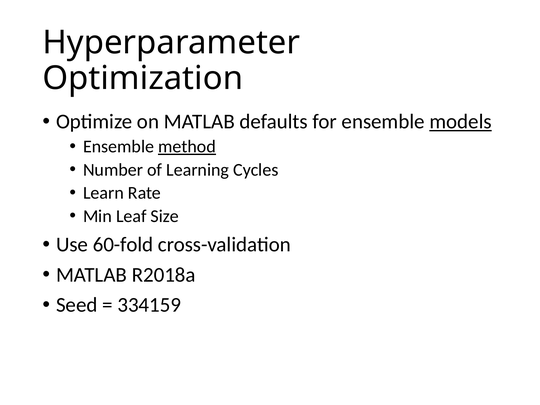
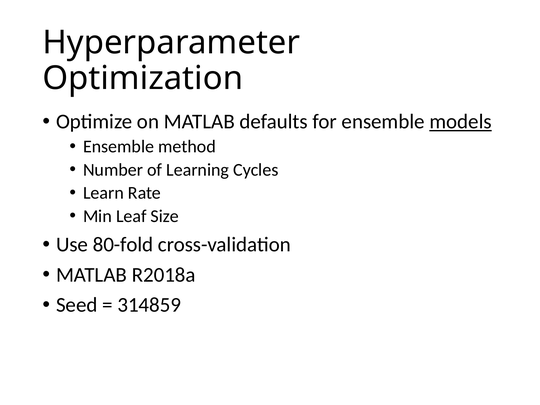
method underline: present -> none (187, 147)
60-fold: 60-fold -> 80-fold (123, 245)
334159: 334159 -> 314859 (149, 305)
